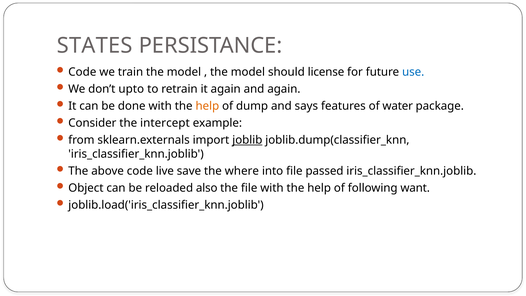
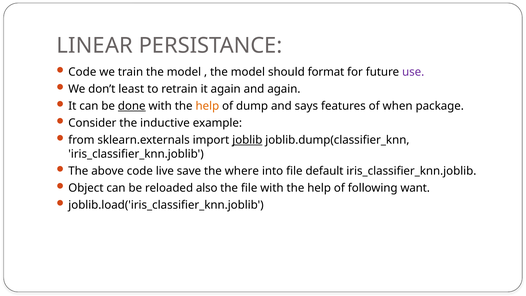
STATES: STATES -> LINEAR (95, 46)
license: license -> format (326, 72)
use colour: blue -> purple (413, 72)
upto: upto -> least (131, 89)
done underline: none -> present (132, 106)
water: water -> when (398, 106)
intercept: intercept -> inductive (165, 123)
passed: passed -> default (324, 171)
